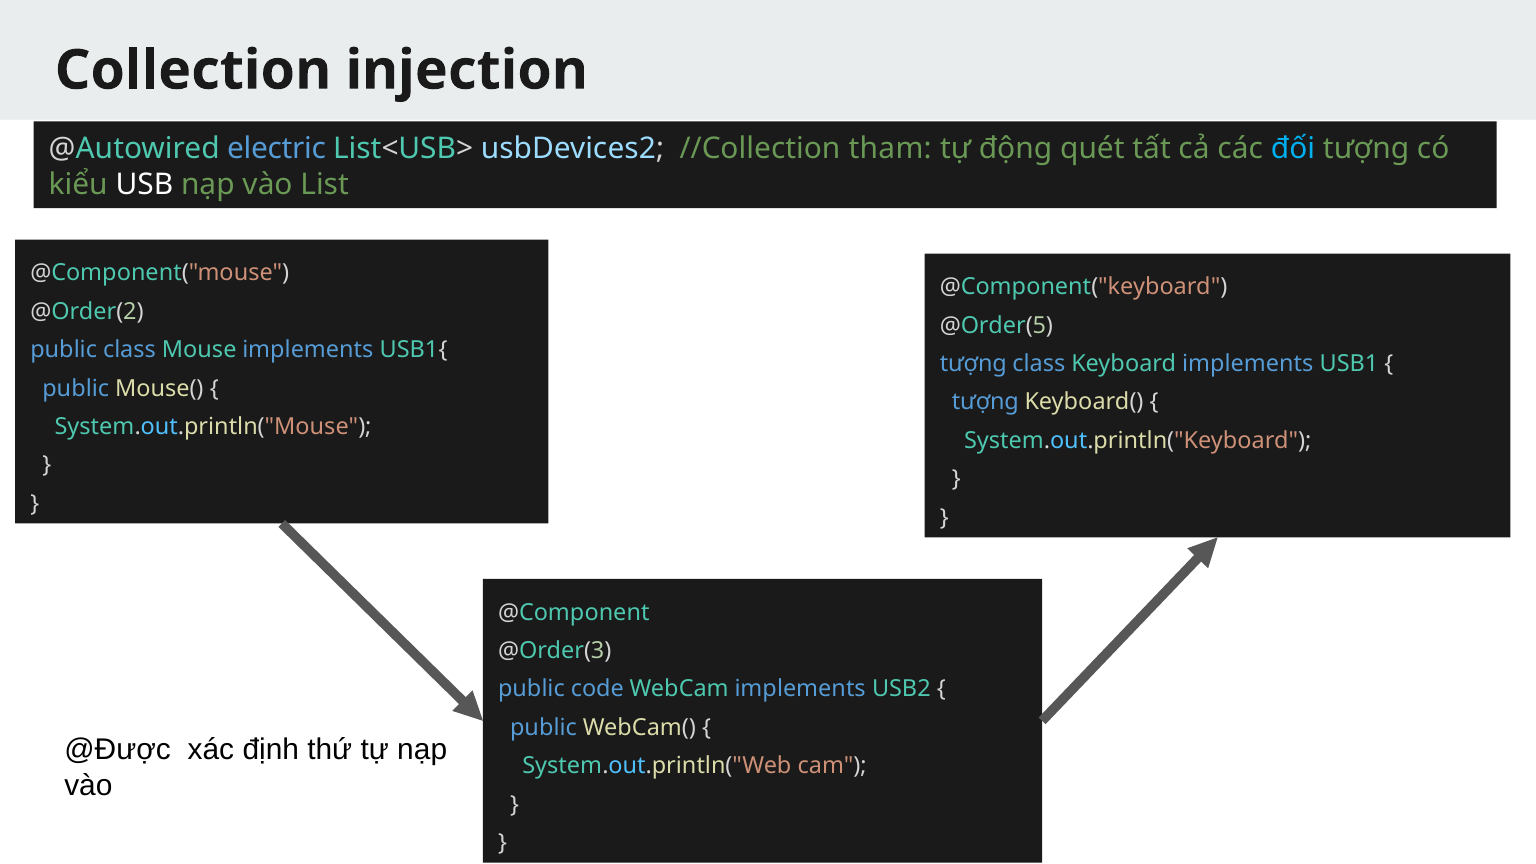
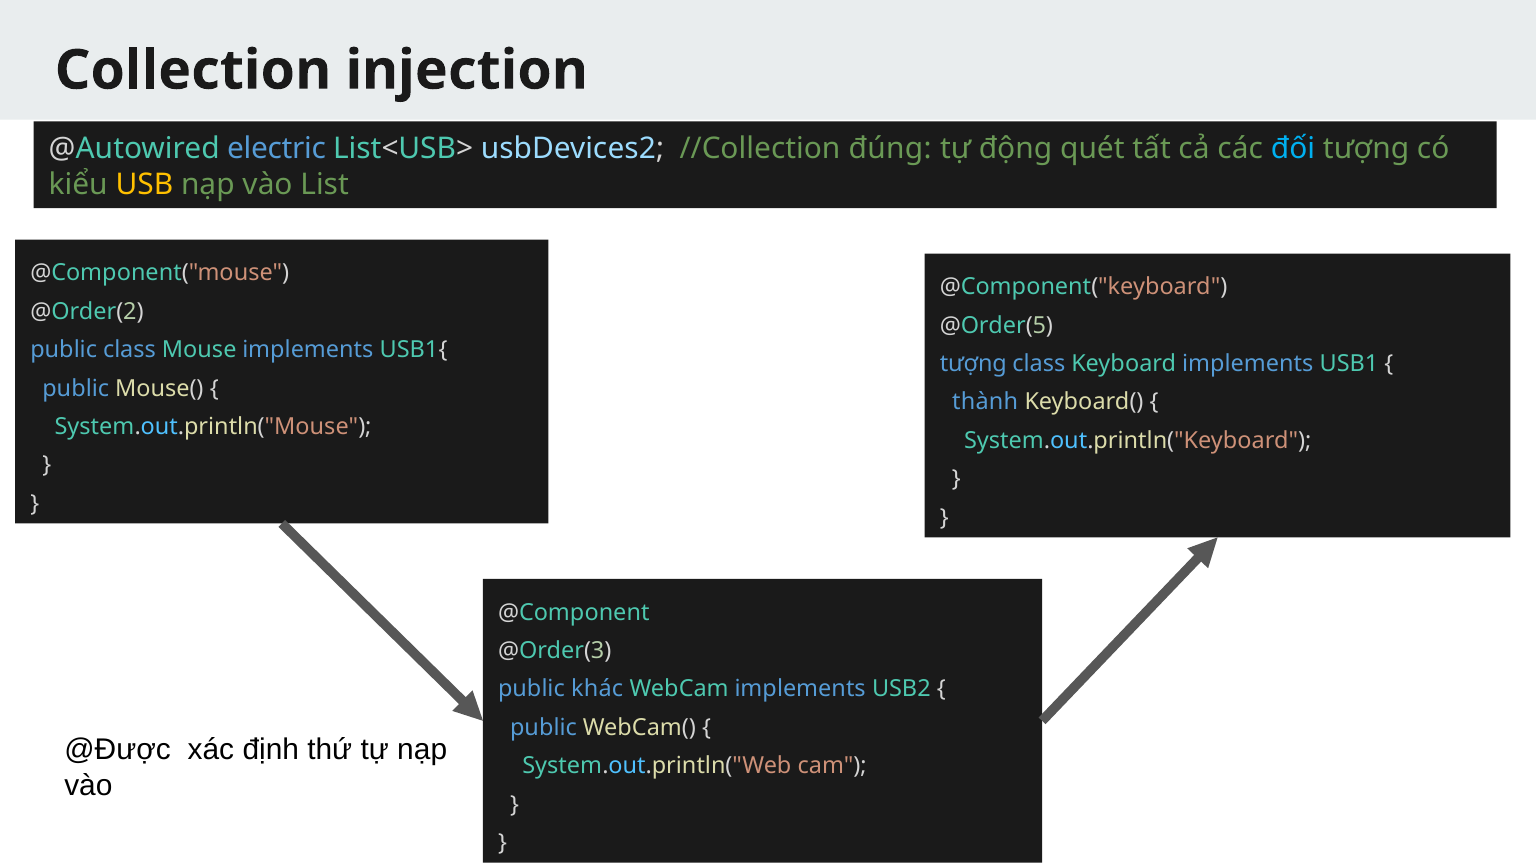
tham: tham -> đúng (890, 149)
USB colour: white -> yellow (144, 185)
tượng: tượng -> thành (985, 402)
code: code -> khác (597, 689)
